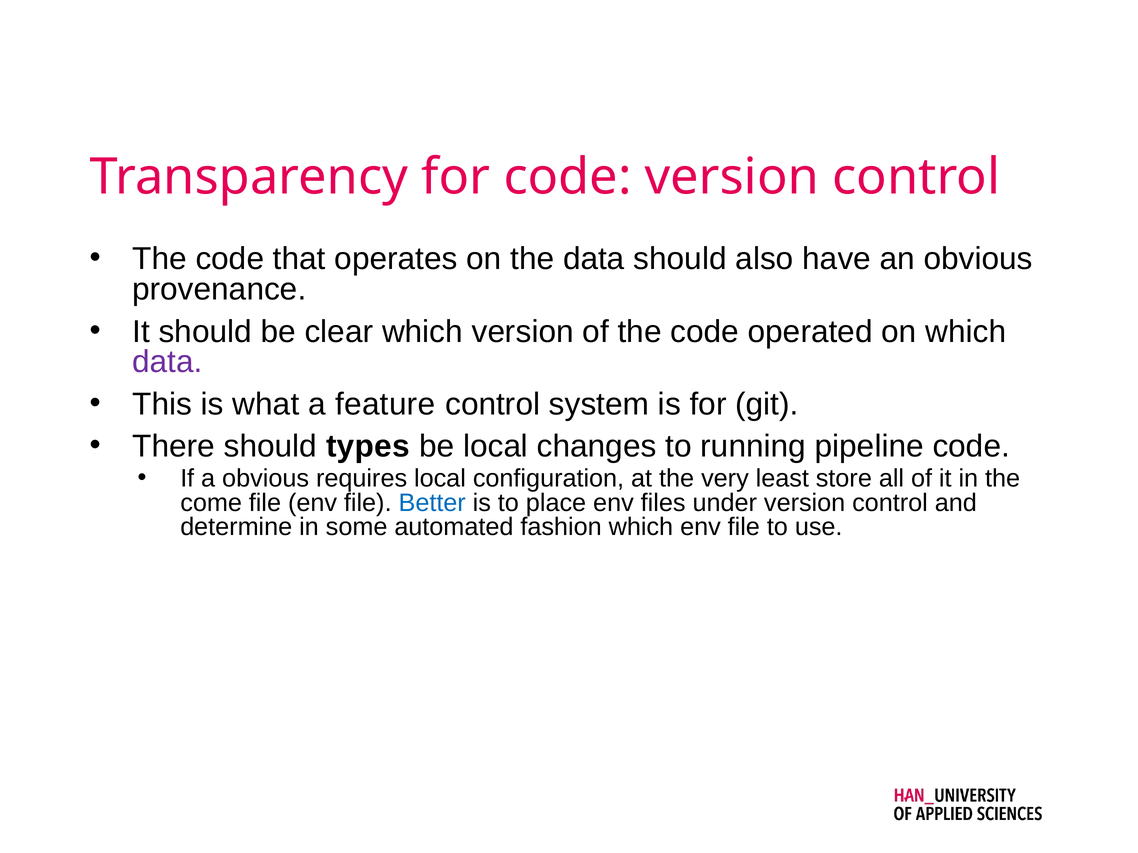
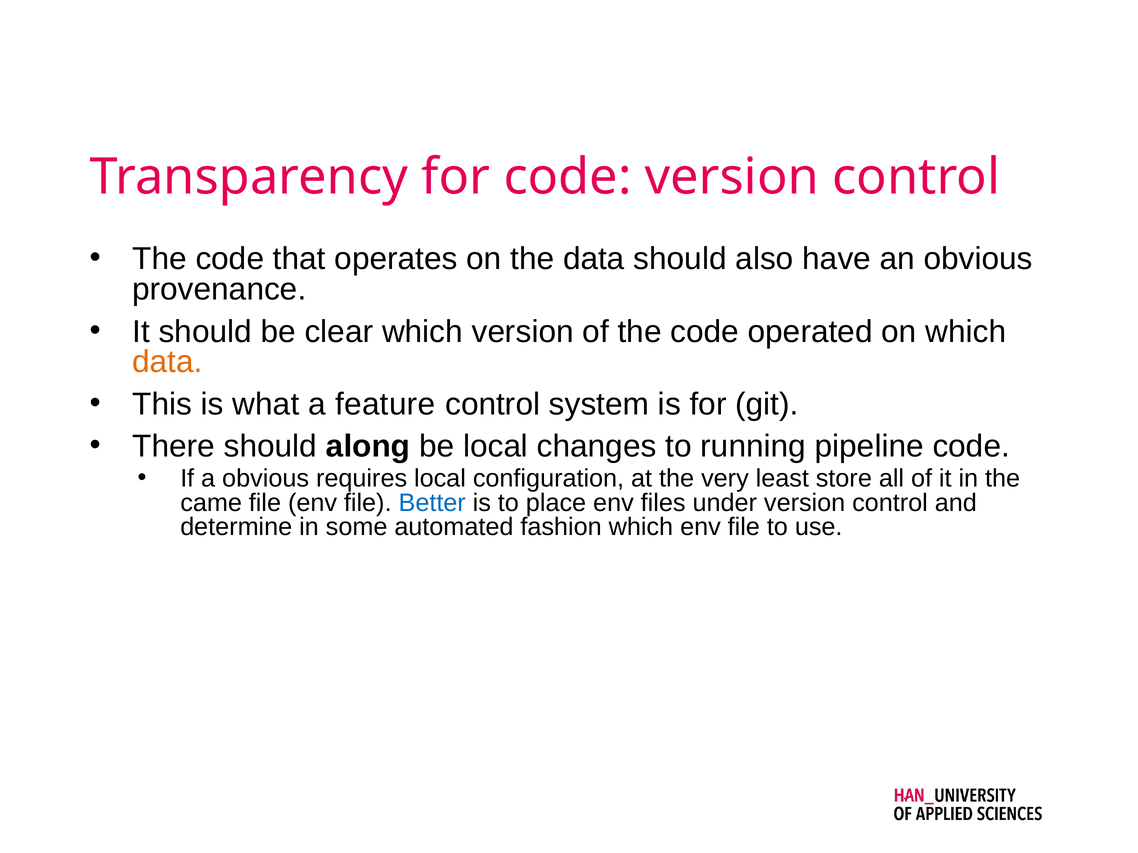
data colour: purple -> orange (167, 362)
types: types -> along (368, 447)
come: come -> came (211, 503)
